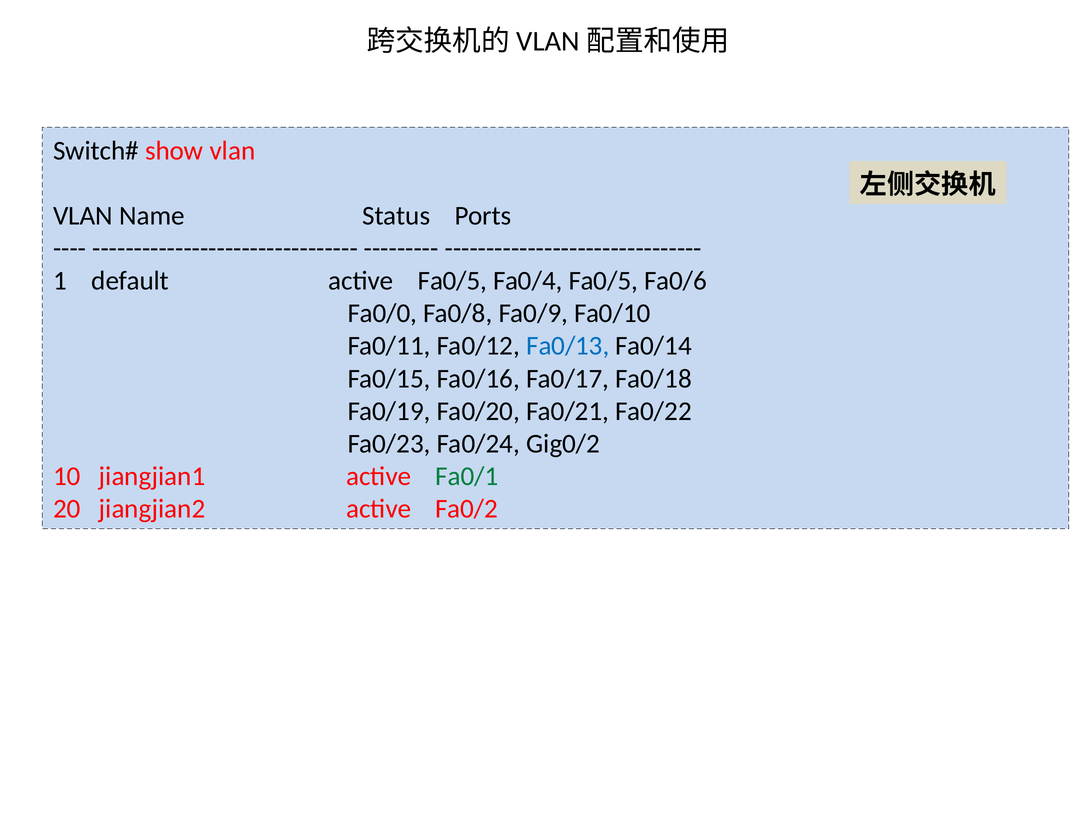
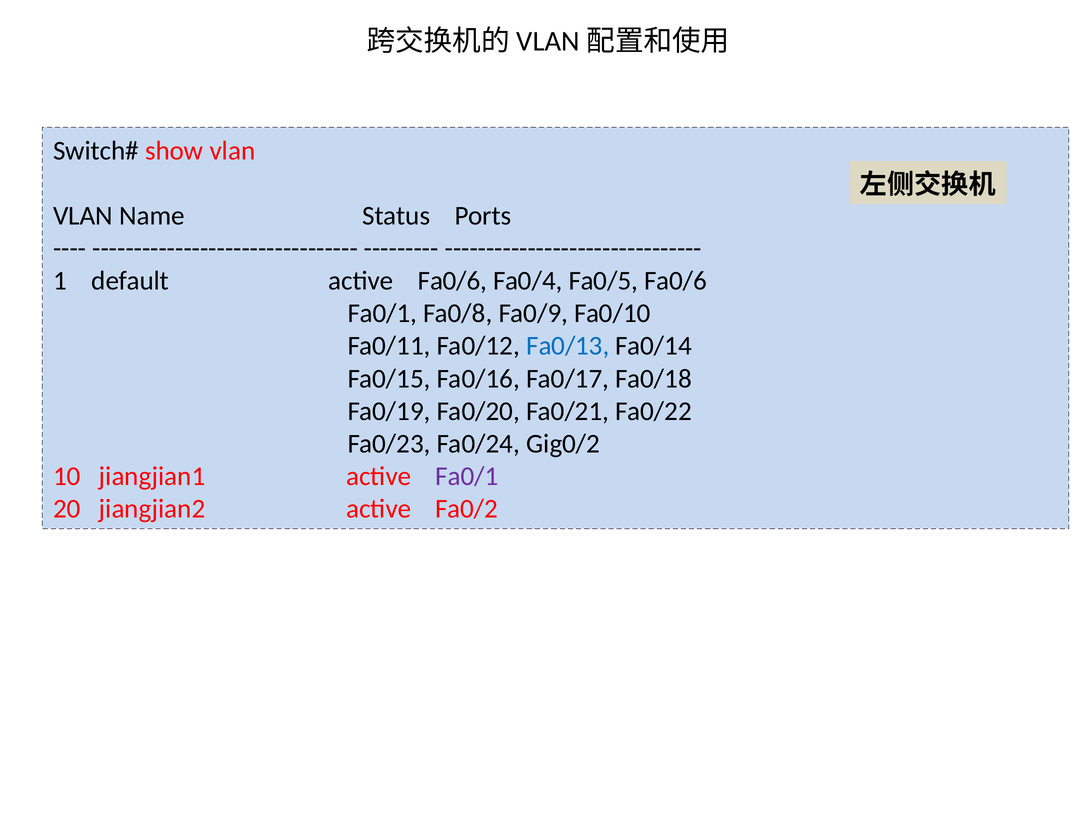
active Fa0/5: Fa0/5 -> Fa0/6 (452, 281)
Fa0/0: Fa0/0 -> Fa0/1 (382, 314)
Fa0/1 colour: green -> purple (467, 477)
